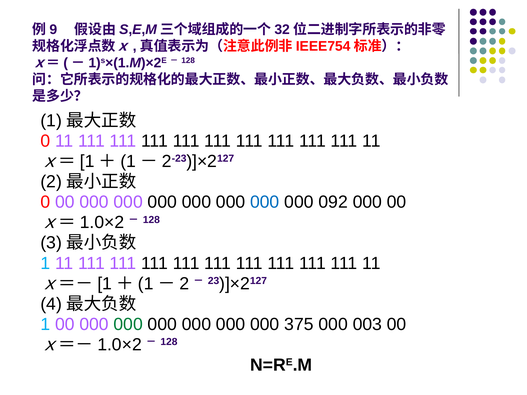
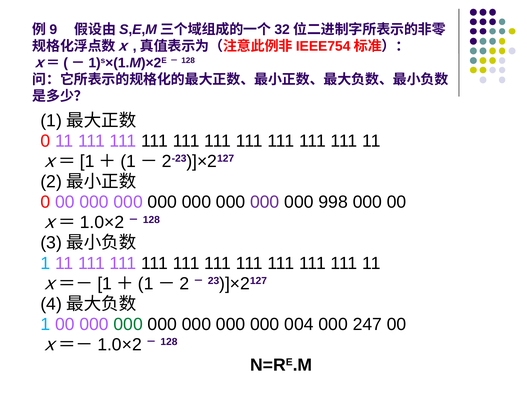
000 colour: blue -> purple (265, 202)
092: 092 -> 998 (333, 202)
375: 375 -> 004 (299, 325)
003: 003 -> 247 (367, 325)
